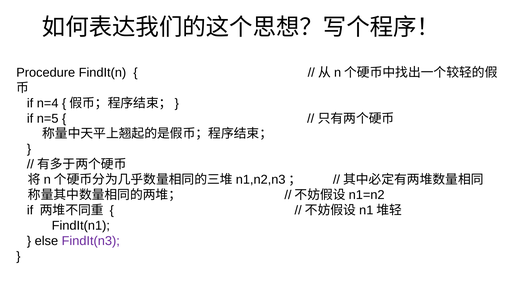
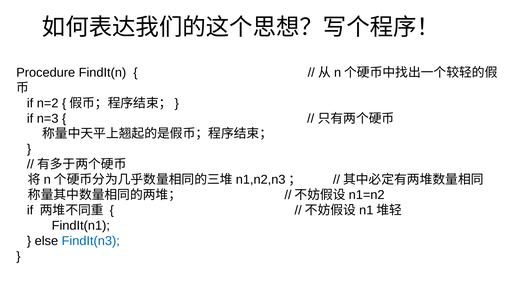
n=4: n=4 -> n=2 (48, 103)
n=5: n=5 -> n=3 (48, 119)
FindIt(n3 colour: purple -> blue (91, 241)
